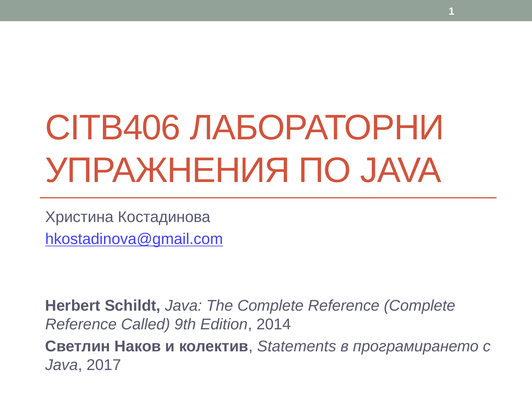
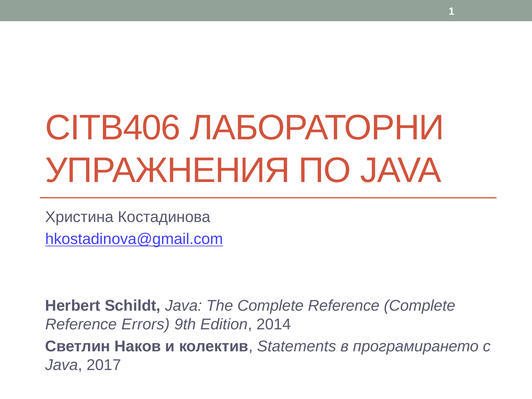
Called: Called -> Errors (146, 324)
